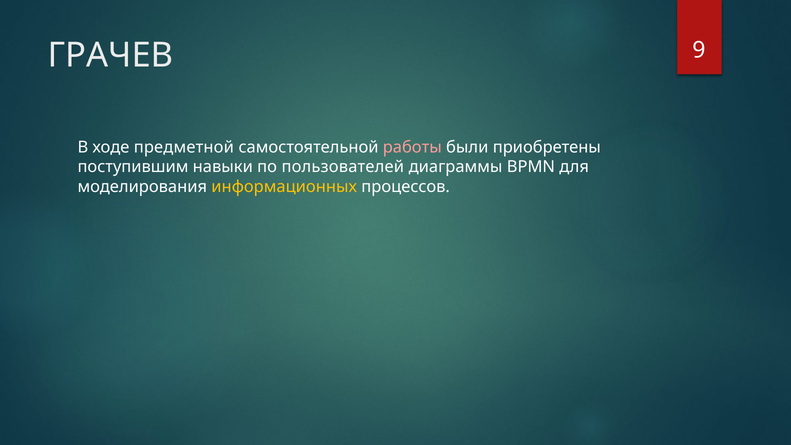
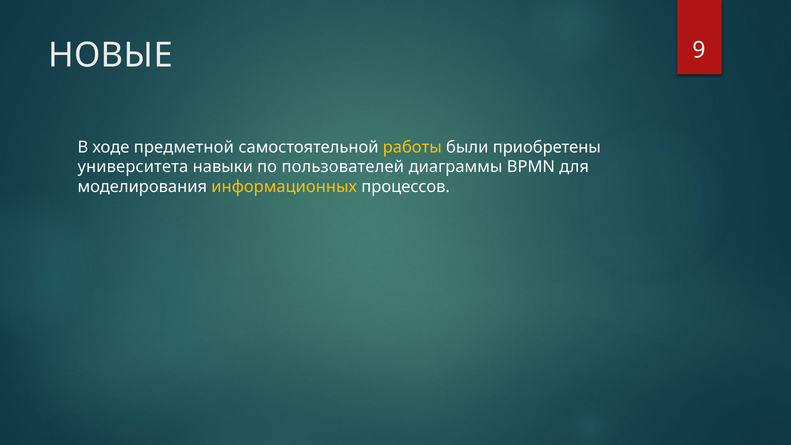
ГРАЧЕВ: ГРАЧЕВ -> НОВЫЕ (110, 56)
работы colour: pink -> yellow (412, 147)
поступившим: поступившим -> университета (133, 167)
